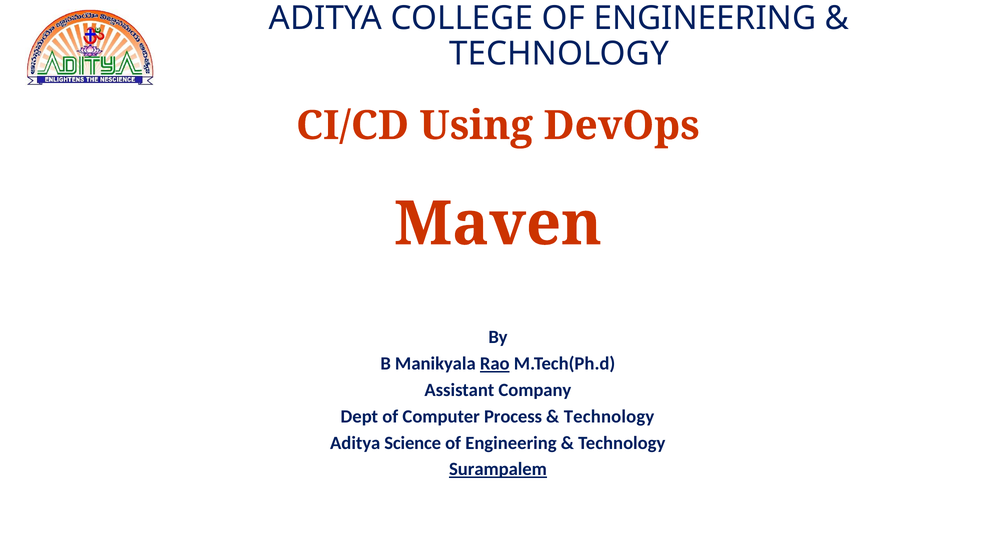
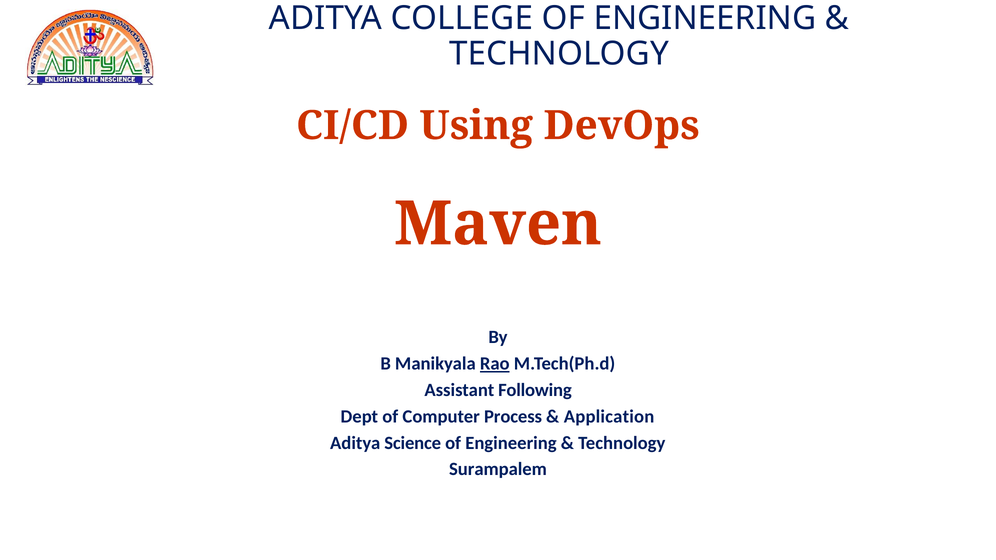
Company: Company -> Following (535, 390)
Technology: Technology -> Application (609, 417)
Surampalem underline: present -> none (498, 470)
